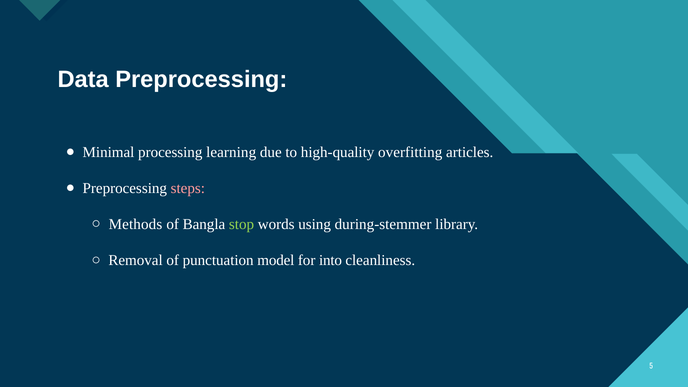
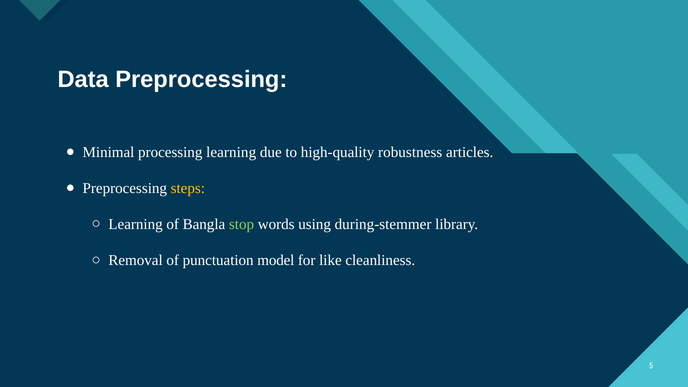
overfitting: overfitting -> robustness (410, 152)
steps colour: pink -> yellow (188, 188)
Methods: Methods -> Learning (136, 224)
into: into -> like (330, 260)
